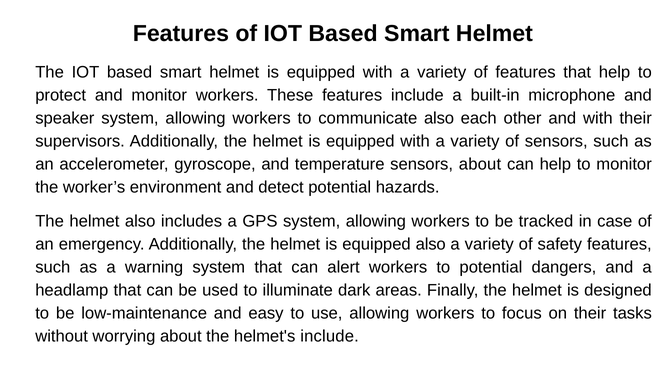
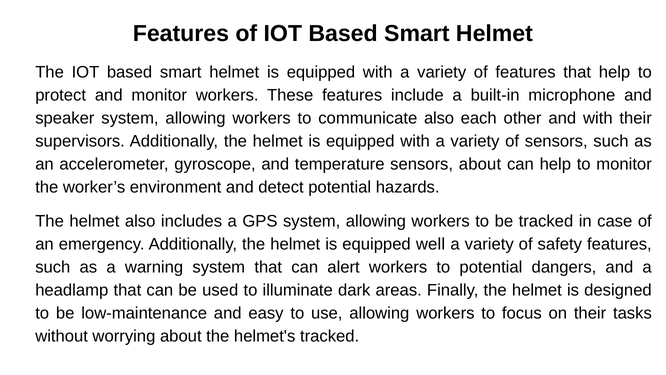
equipped also: also -> well (431, 244)
helmet's include: include -> tracked (330, 336)
